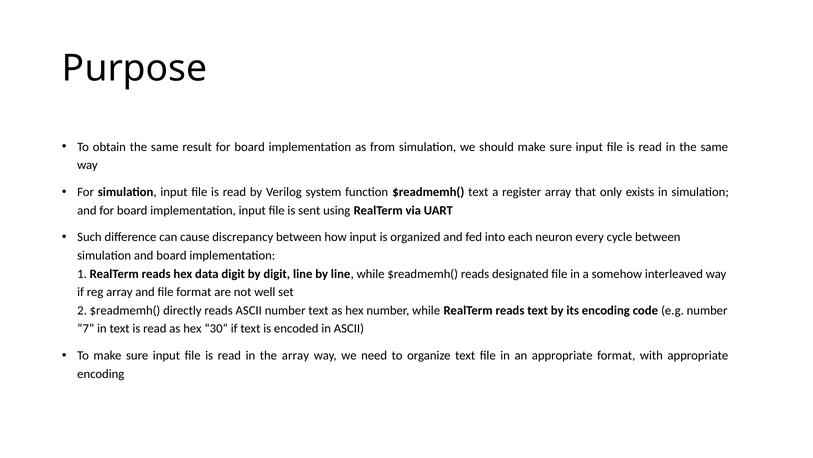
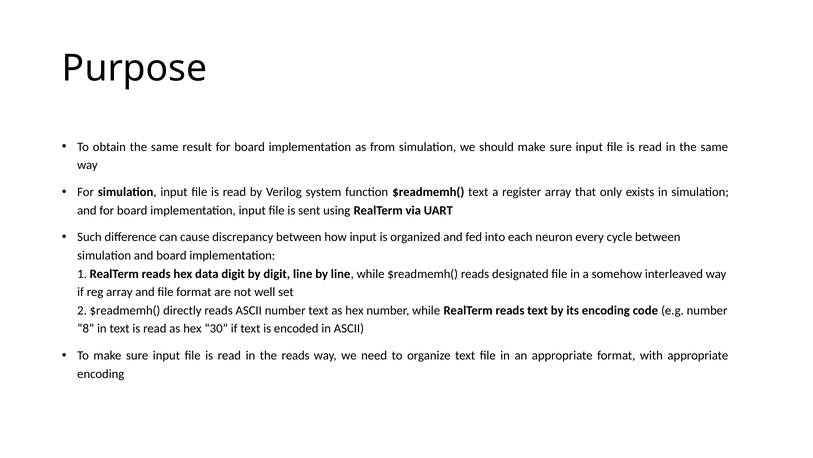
7: 7 -> 8 (86, 328)
the array: array -> reads (296, 355)
